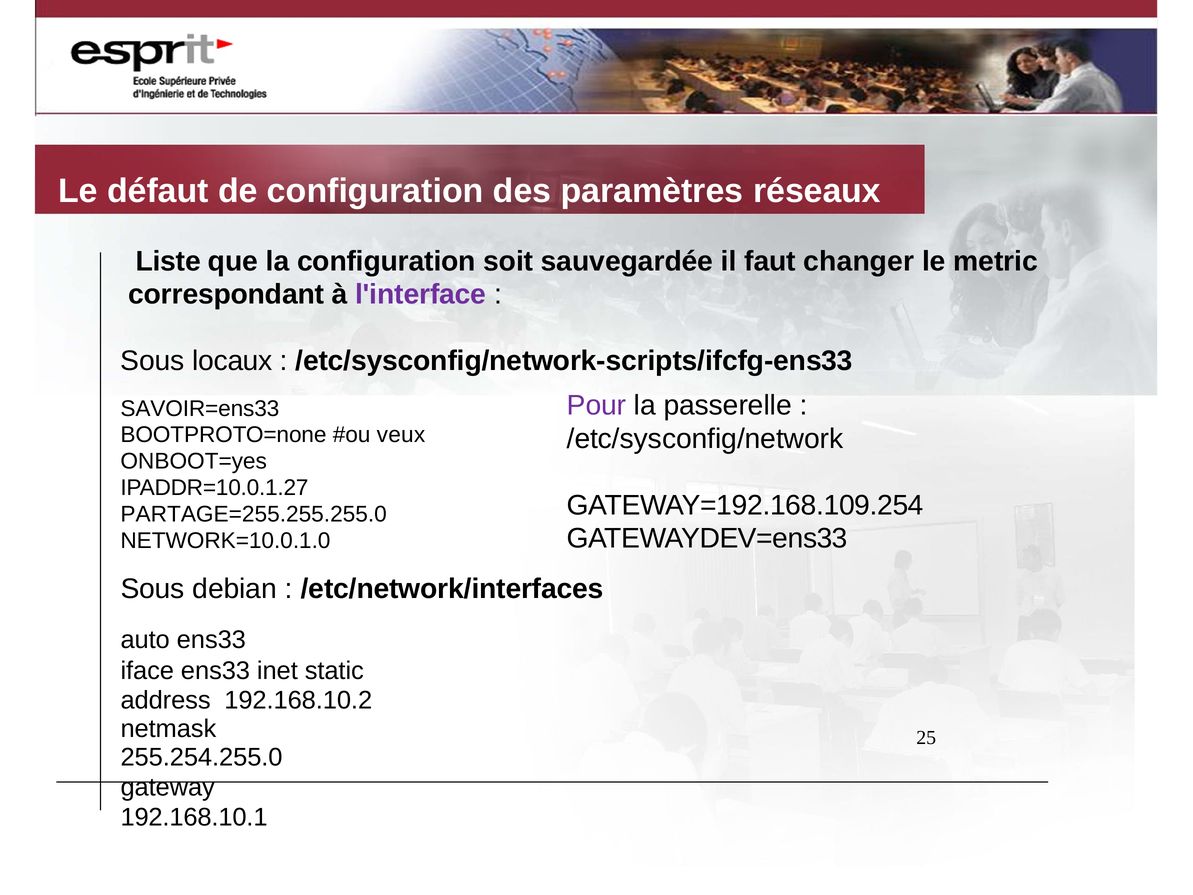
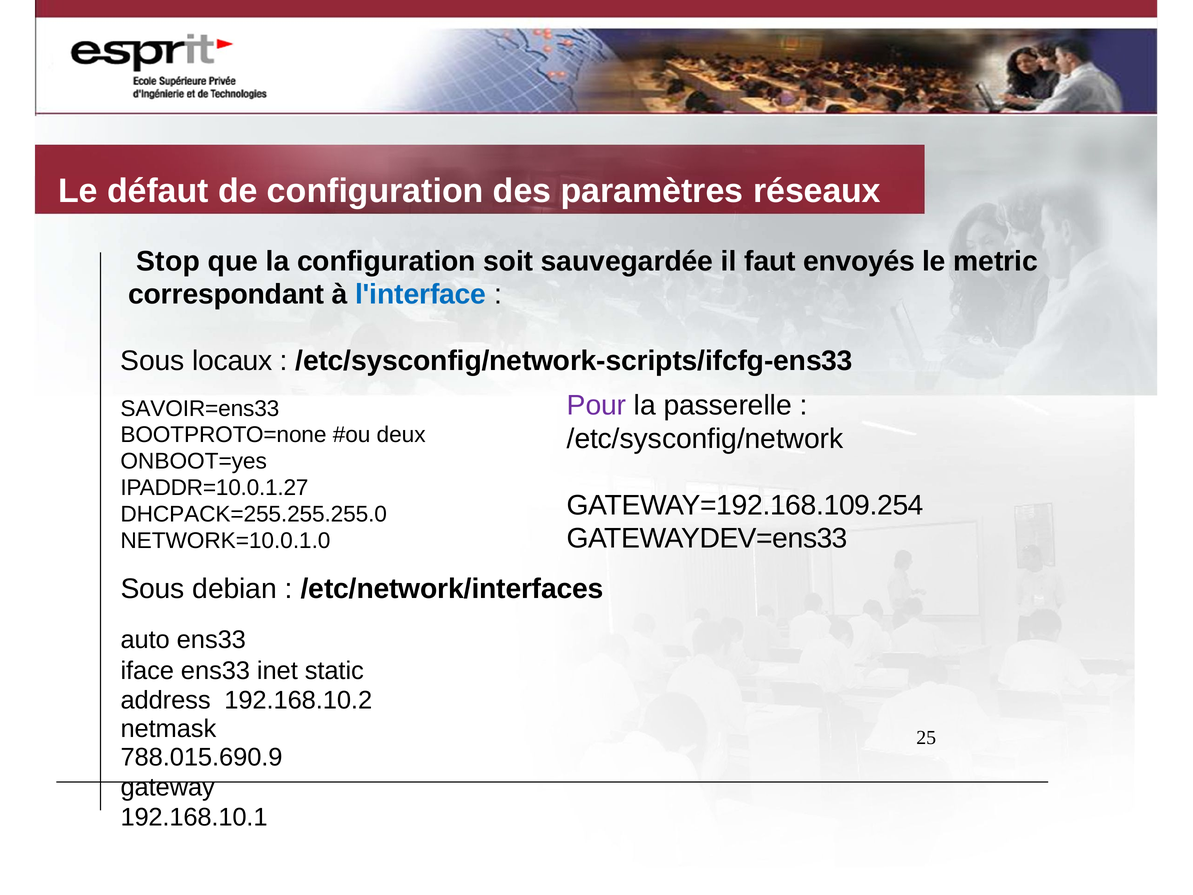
Liste: Liste -> Stop (168, 262)
changer: changer -> envoyés (859, 262)
l'interface colour: purple -> blue (421, 295)
veux: veux -> deux (401, 435)
PARTAGE=255.255.255.0: PARTAGE=255.255.255.0 -> DHCPACK=255.255.255.0 (254, 514)
255.254.255.0: 255.254.255.0 -> 788.015.690.9 (202, 757)
